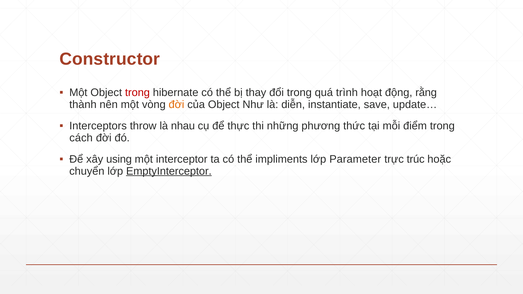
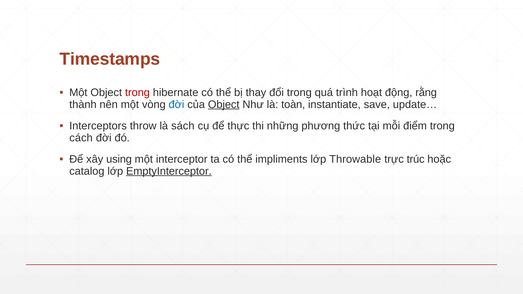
Constructor: Constructor -> Timestamps (110, 59)
đời colour: orange -> blue (176, 105)
Object underline: none -> present (224, 105)
diễn: diễn -> toàn (293, 105)
nhau: nhau -> sách (183, 126)
Parameter: Parameter -> Throwable (355, 159)
chuyển: chuyển -> catalog (87, 171)
